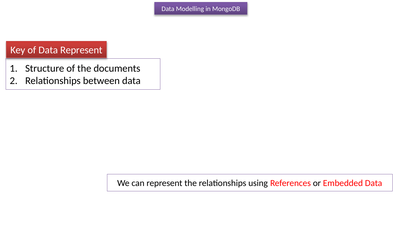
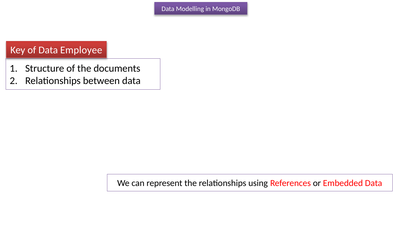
Data Represent: Represent -> Employee (81, 50)
